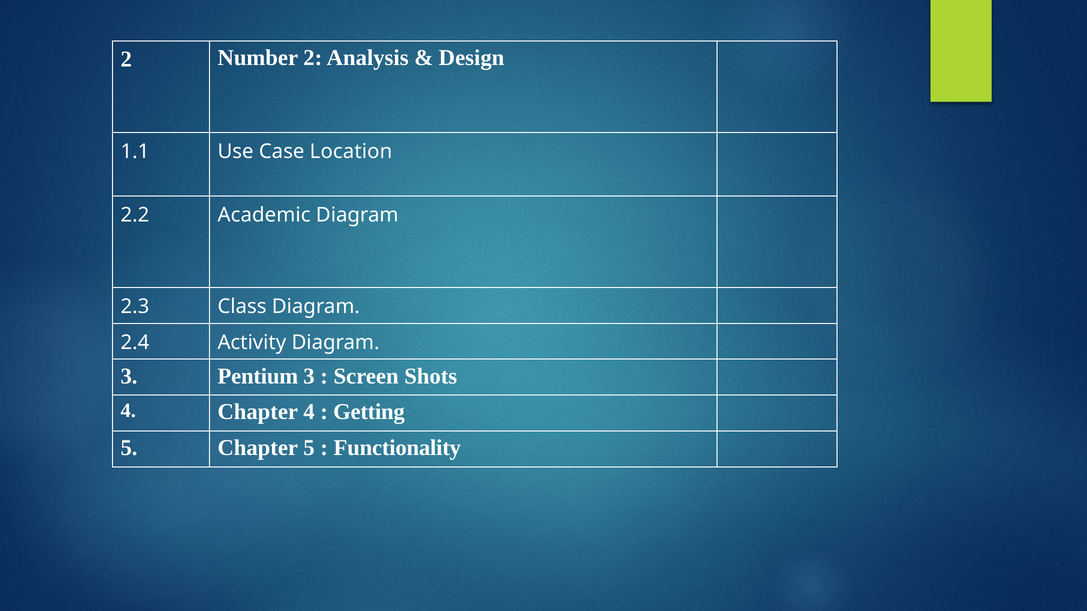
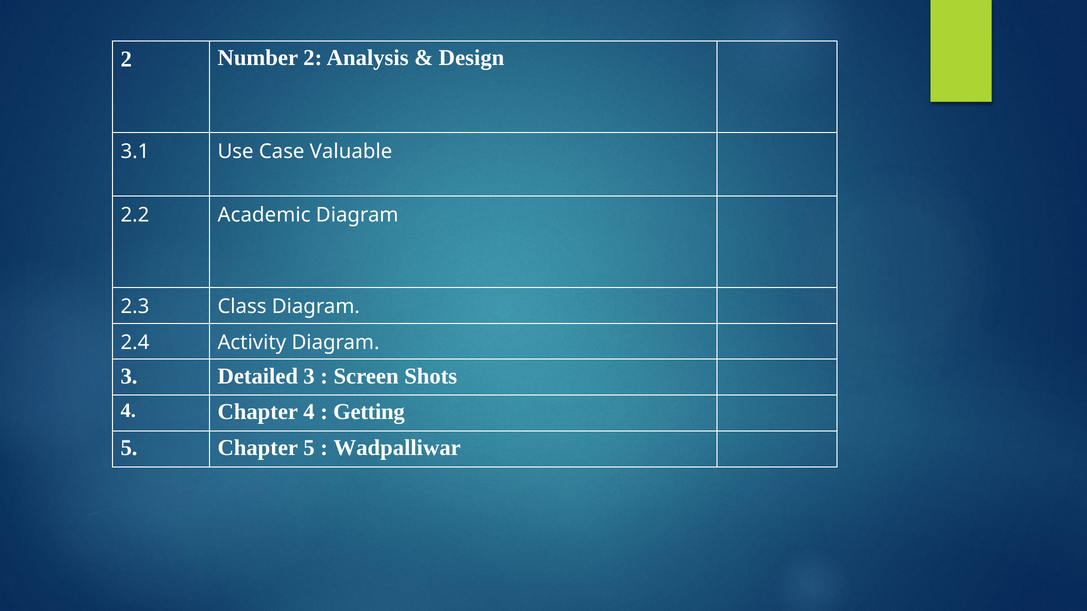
1.1: 1.1 -> 3.1 (135, 152)
Location: Location -> Valuable (351, 152)
Pentium: Pentium -> Detailed (258, 376)
Functionality: Functionality -> Wadpalliwar (397, 448)
